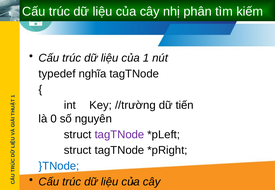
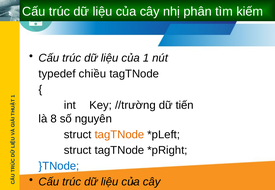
nghĩa: nghĩa -> chiều (92, 74)
0: 0 -> 8 (54, 119)
tagTNode colour: purple -> orange (119, 135)
